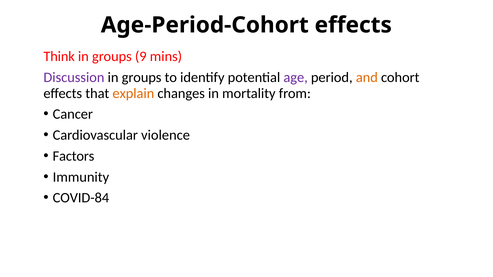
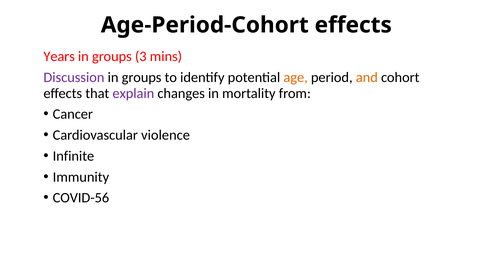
Think: Think -> Years (59, 57)
9: 9 -> 3 (141, 57)
age colour: purple -> orange (296, 78)
explain colour: orange -> purple (133, 93)
Factors: Factors -> Infinite (73, 156)
COVID-84: COVID-84 -> COVID-56 (81, 198)
